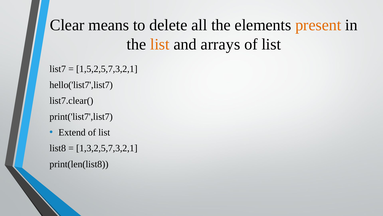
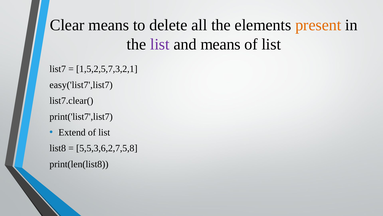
list colour: orange -> purple (160, 44)
and arrays: arrays -> means (221, 44)
hello('list7',list7: hello('list7',list7 -> easy('list7',list7 (81, 85)
1,3,2,5,7,3,2,1: 1,3,2,5,7,3,2,1 -> 5,5,3,6,2,7,5,8 (107, 148)
